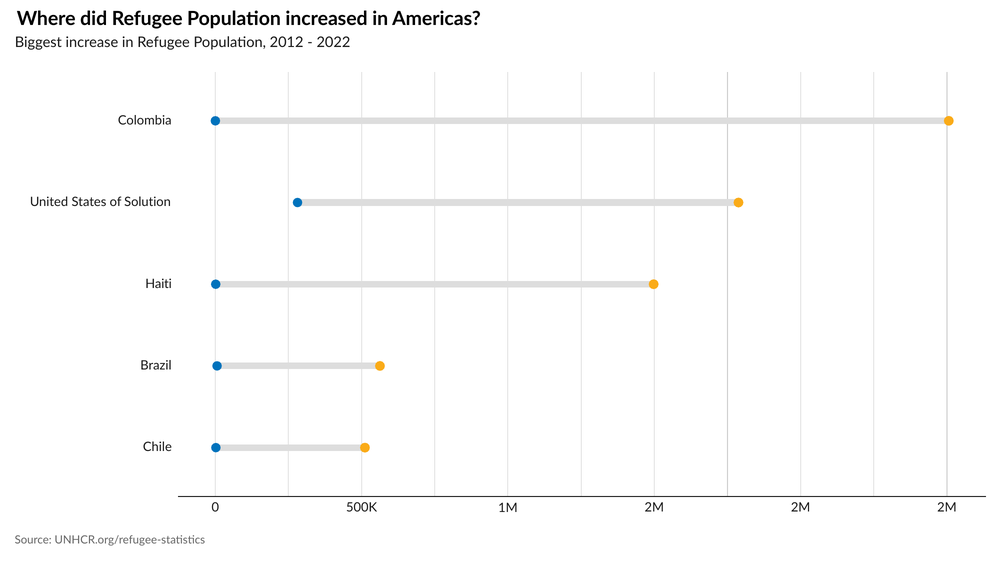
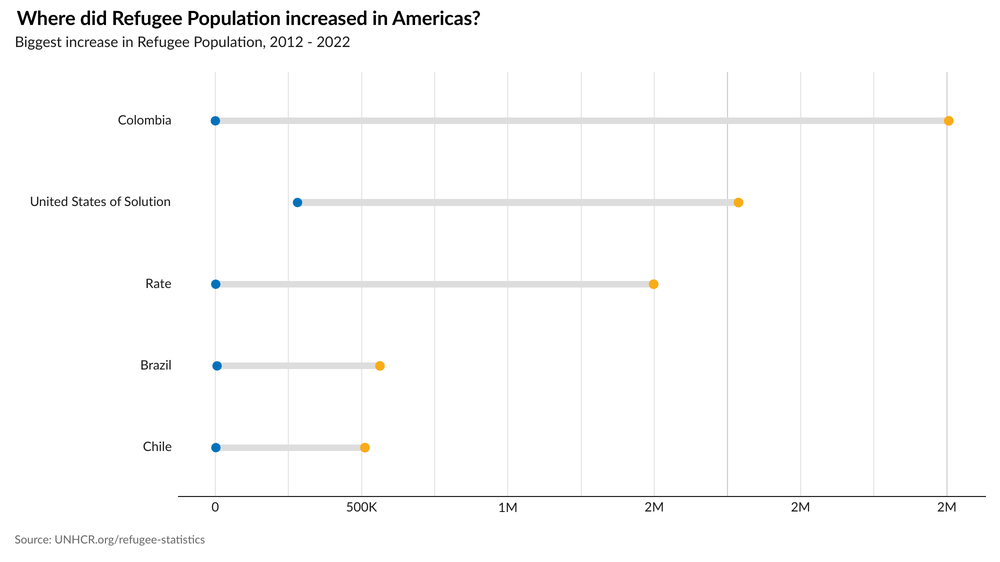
Haiti: Haiti -> Rate (158, 284)
